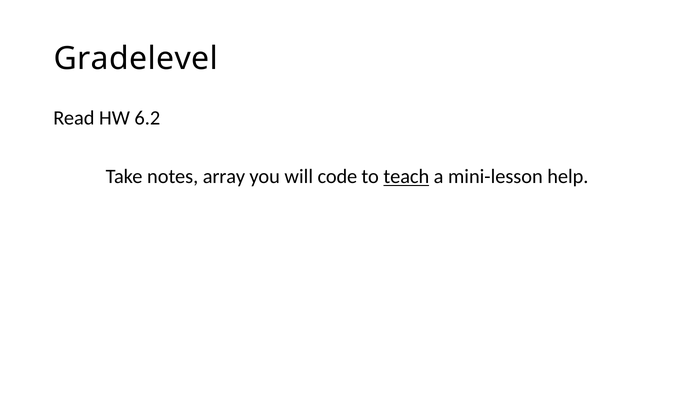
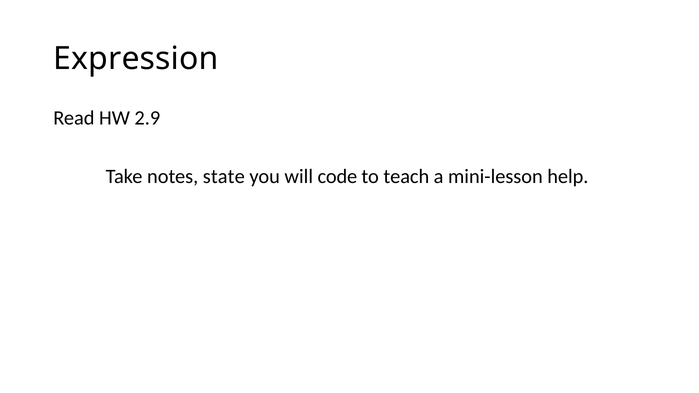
Gradelevel: Gradelevel -> Expression (136, 59)
6.2: 6.2 -> 2.9 (147, 118)
array: array -> state (224, 177)
teach underline: present -> none (406, 177)
